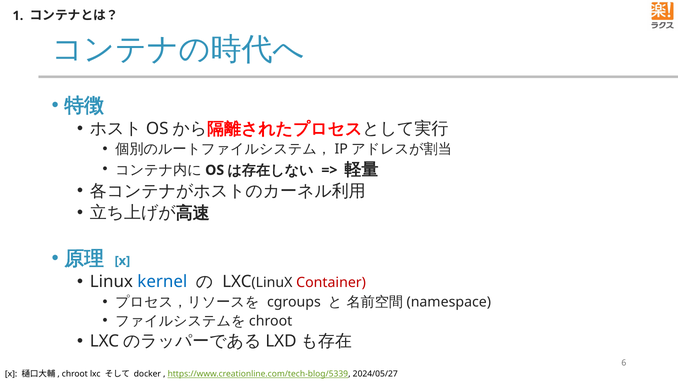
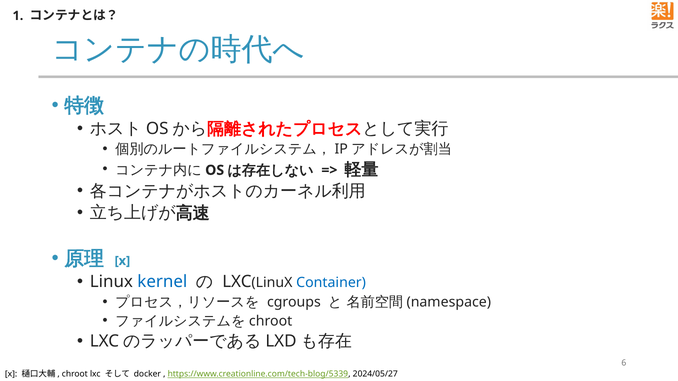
Container colour: red -> blue (331, 283)
